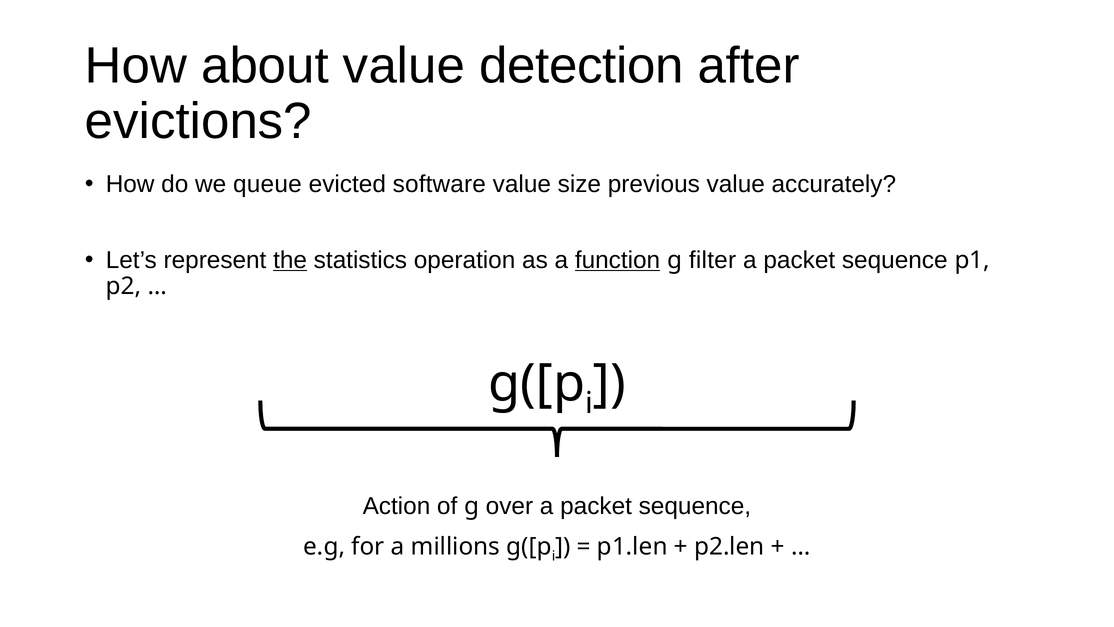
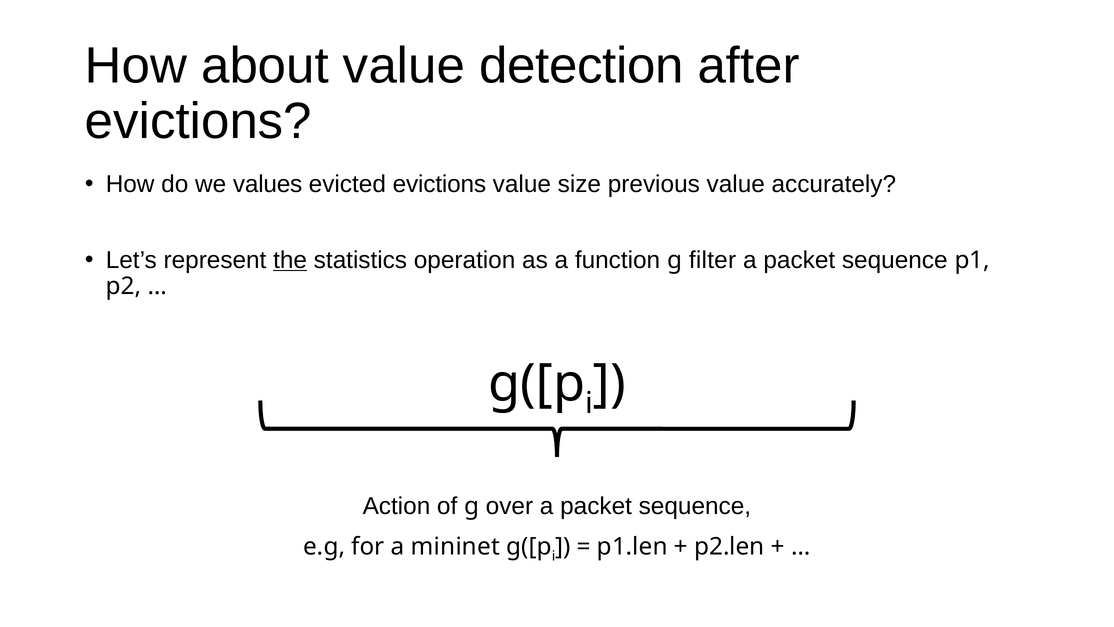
queue: queue -> values (268, 184)
evicted software: software -> evictions (439, 184)
function underline: present -> none (618, 260)
millions: millions -> mininet (455, 546)
